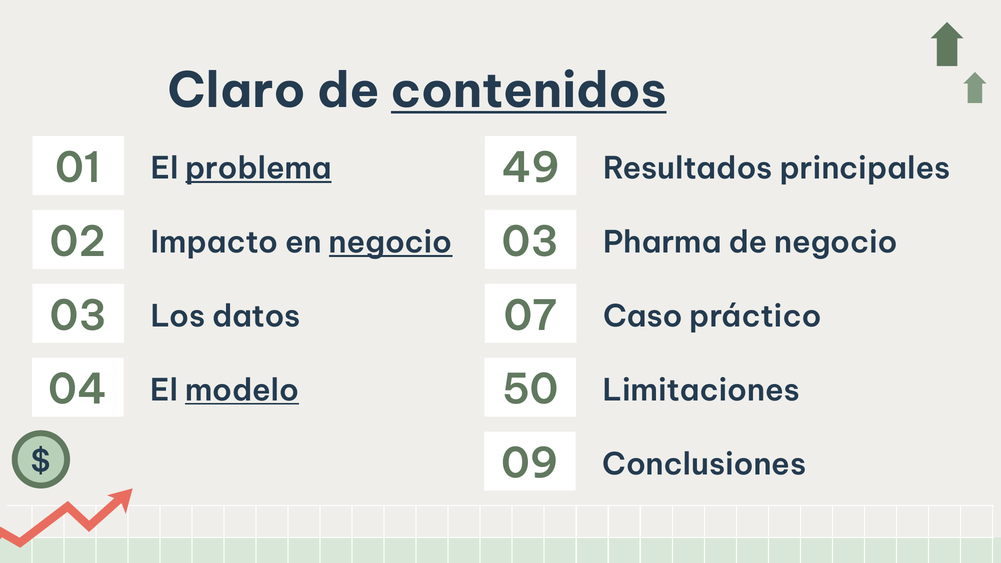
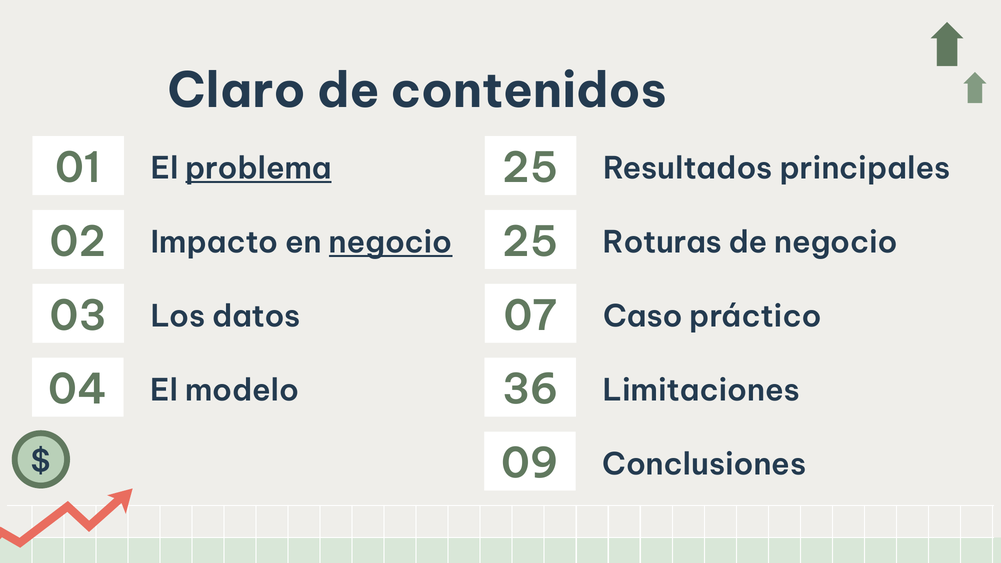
contenidos underline: present -> none (529, 91)
01 49: 49 -> 25 (530, 169)
02 03: 03 -> 25 (530, 242)
Pharma: Pharma -> Roturas (662, 243)
50: 50 -> 36 (530, 390)
modelo underline: present -> none (242, 391)
